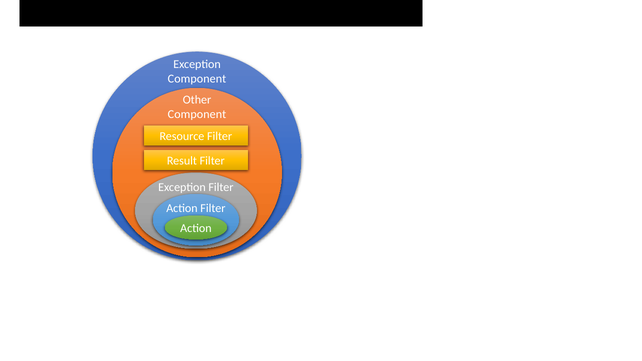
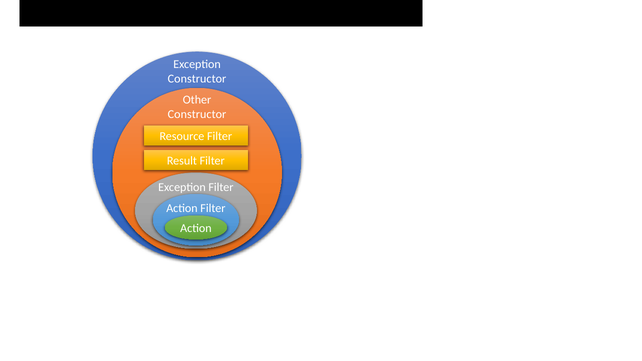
Component: Component -> Constructor (197, 79)
Component: Component -> Constructor (197, 114)
